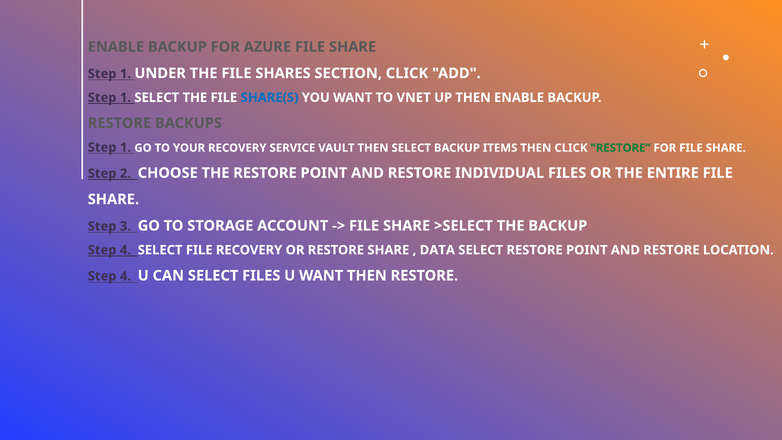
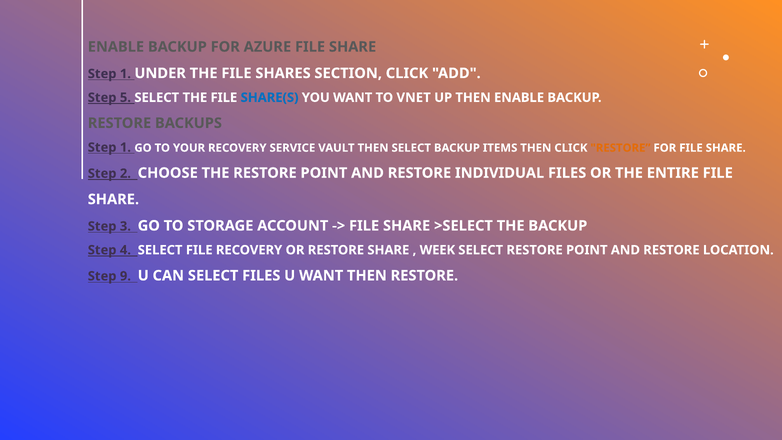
1: 1 -> 5 (125, 98)
RESTORE colour: green -> orange (620, 148)
DATA: DATA -> WEEK (437, 250)
4: 4 -> 9 (125, 276)
